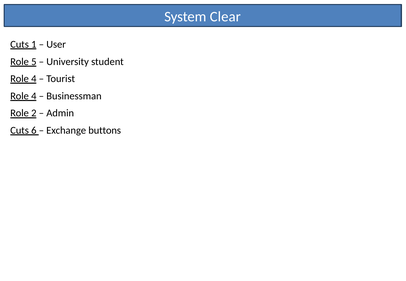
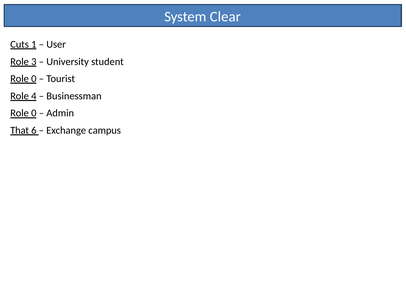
5: 5 -> 3 (34, 62)
4: 4 -> 0 (34, 79)
2: 2 -> 0 (34, 113)
Cuts: Cuts -> That (20, 130)
buttons: buttons -> campus (105, 130)
